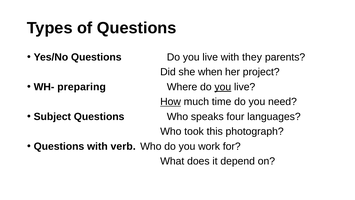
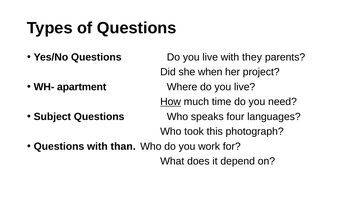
preparing: preparing -> apartment (82, 87)
you underline: present -> none (223, 87)
verb: verb -> than (123, 146)
